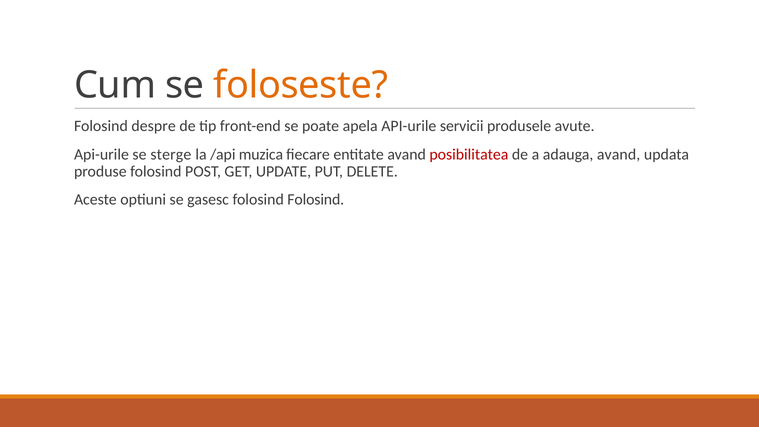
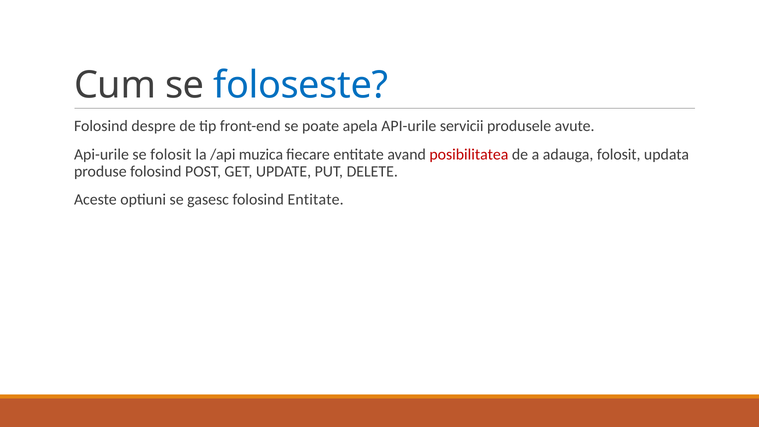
foloseste colour: orange -> blue (301, 85)
se sterge: sterge -> folosit (171, 154)
adauga avand: avand -> folosit (619, 154)
folosind Folosind: Folosind -> Entitate (316, 200)
